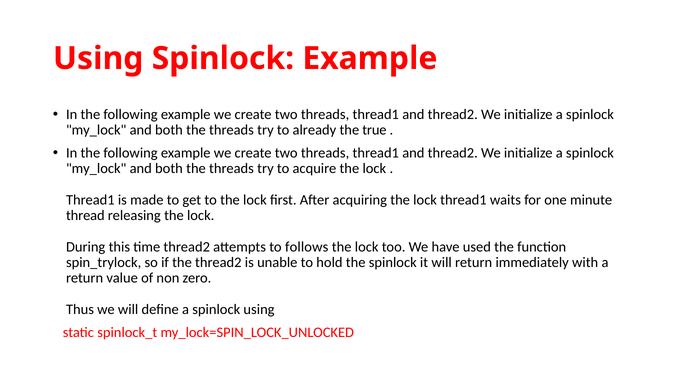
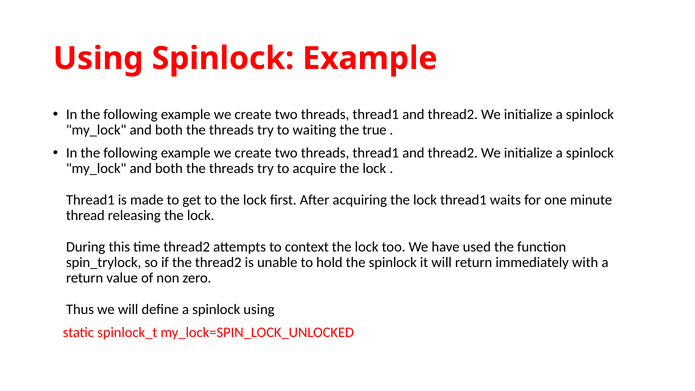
already: already -> waiting (314, 130)
follows: follows -> context (307, 247)
